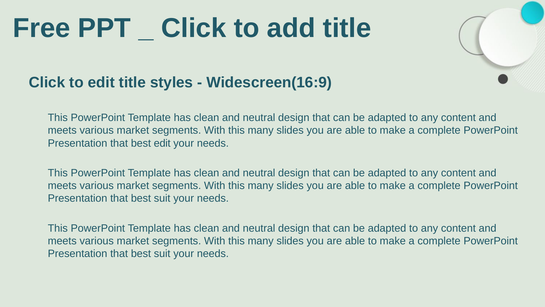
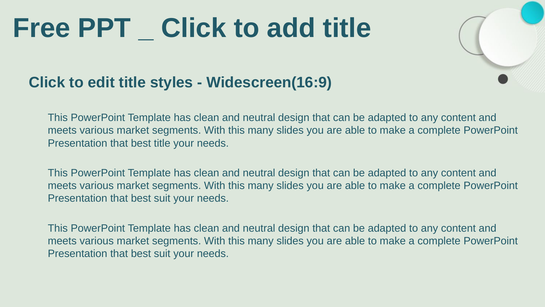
best edit: edit -> title (162, 143)
